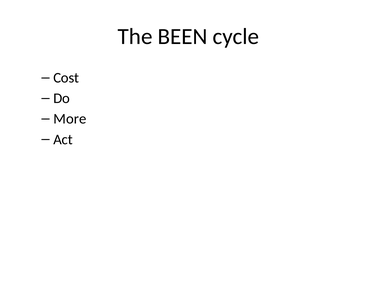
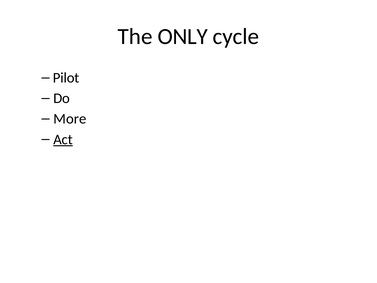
BEEN: BEEN -> ONLY (183, 36)
Cost: Cost -> Pilot (66, 78)
Act underline: none -> present (63, 139)
